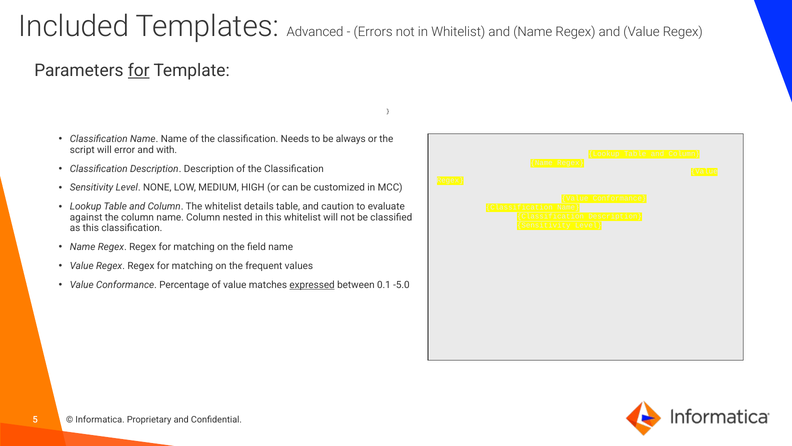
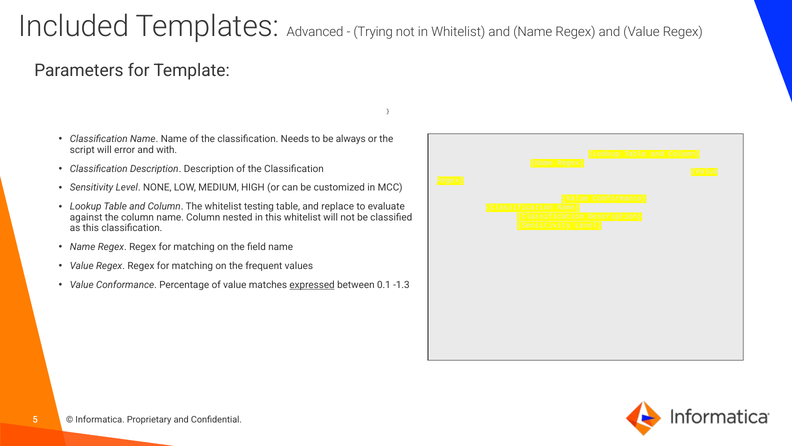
Errors: Errors -> Trying (373, 32)
for underline: present -> none (139, 70)
details: details -> testing (259, 206)
caution: caution -> replace (338, 206)
-5.0: -5.0 -> -1.3 (401, 285)
